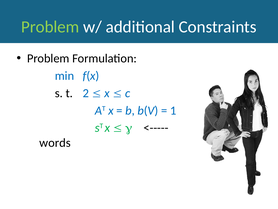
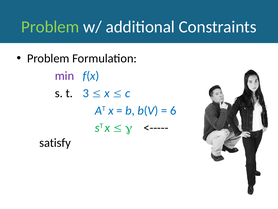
min colour: blue -> purple (64, 76)
2: 2 -> 3 (86, 93)
1: 1 -> 6 (173, 110)
words: words -> satisfy (55, 142)
